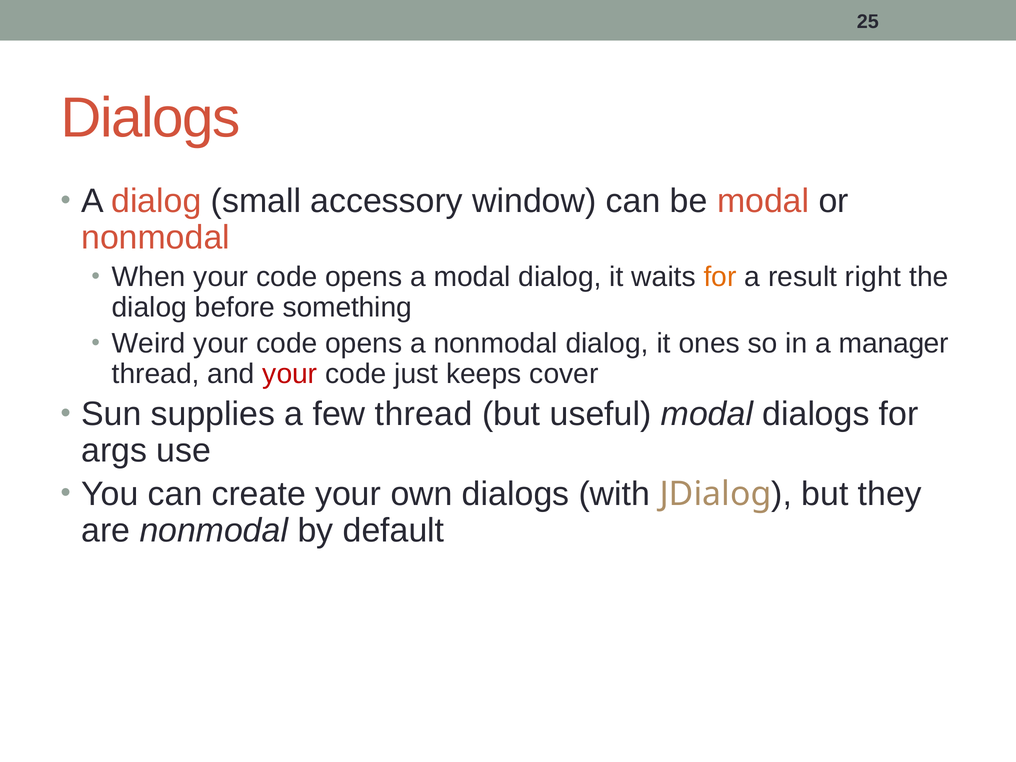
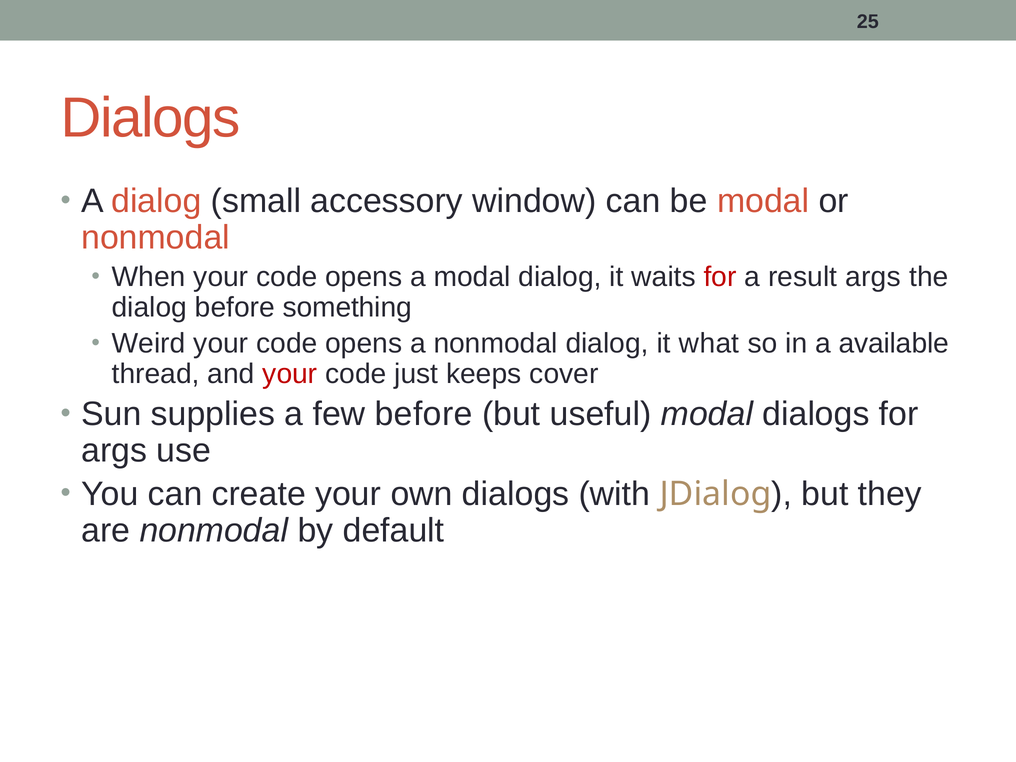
for colour: orange -> red (720, 277)
result right: right -> args (873, 277)
ones: ones -> what (709, 343)
manager: manager -> available (894, 343)
few thread: thread -> before (424, 414)
